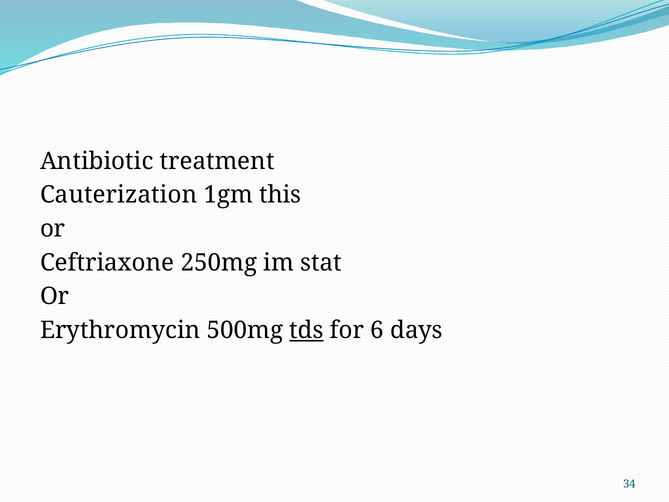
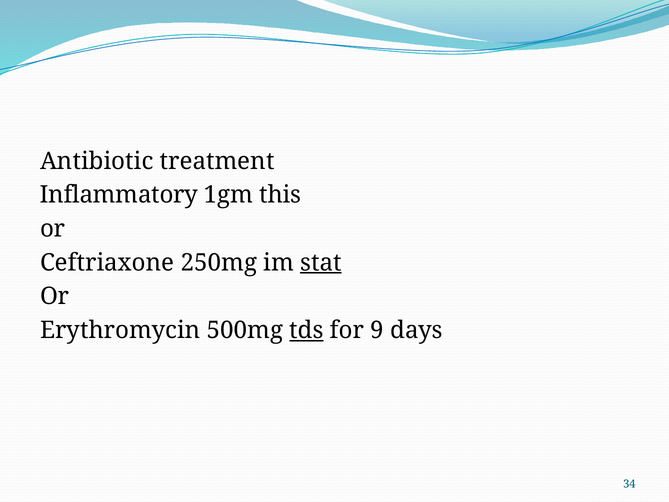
Cauterization: Cauterization -> Inflammatory (119, 195)
stat underline: none -> present (321, 262)
6: 6 -> 9 (377, 330)
